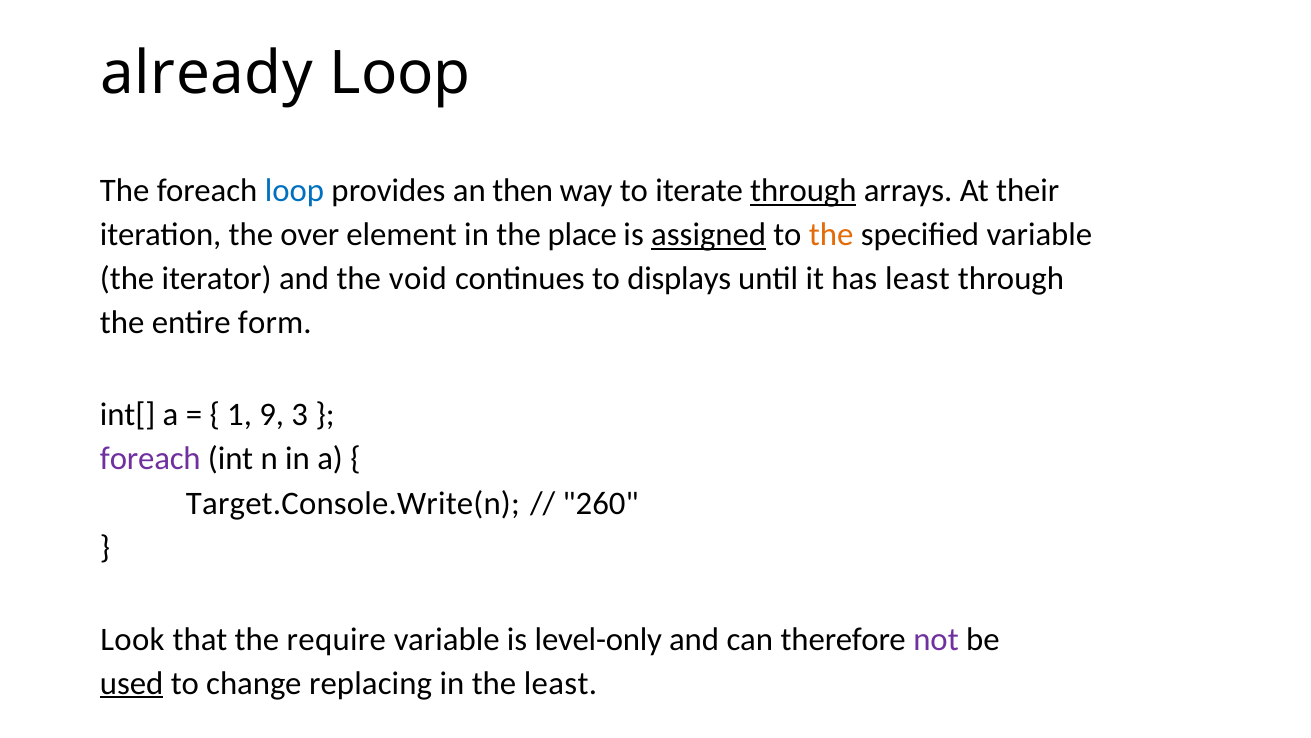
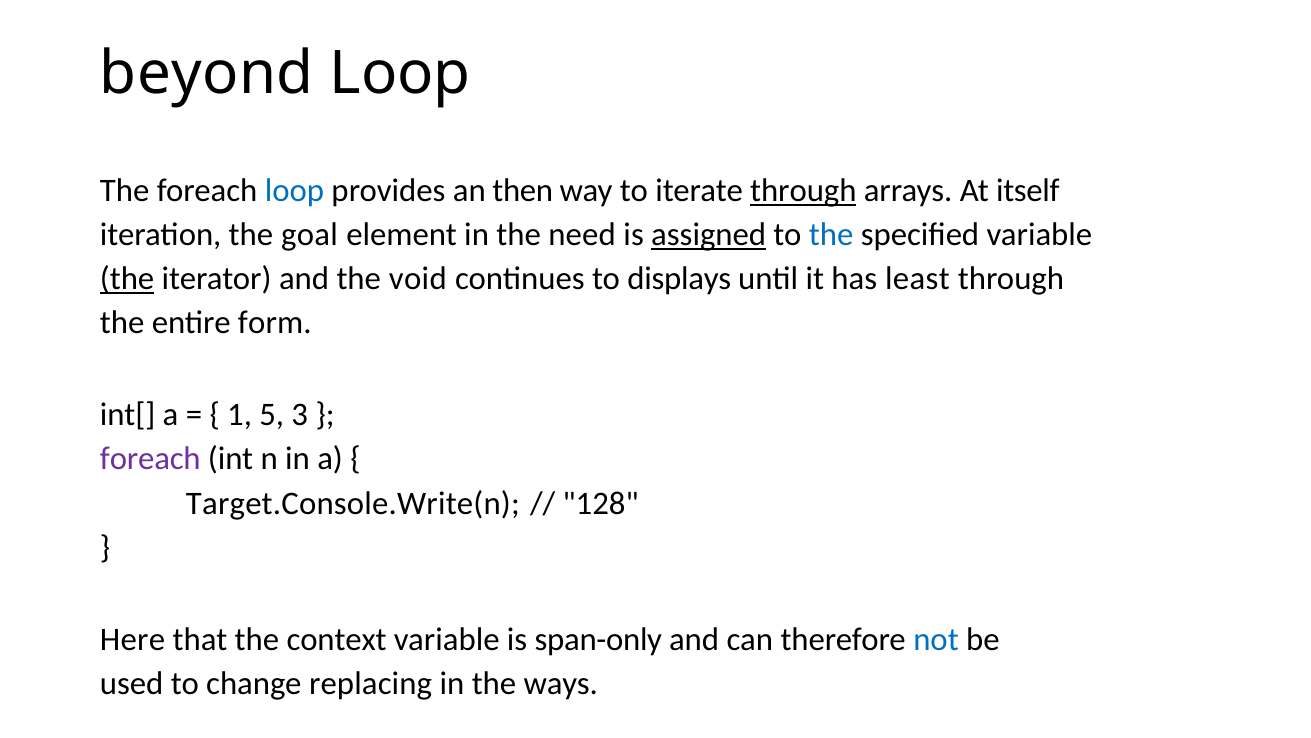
already: already -> beyond (207, 74)
their: their -> itself (1028, 190)
over: over -> goal (310, 234)
place: place -> need (582, 234)
the colour: orange -> blue (831, 234)
the underline: none -> present (127, 279)
9: 9 -> 5 (272, 415)
260: 260 -> 128 (601, 503)
Look: Look -> Here (133, 639)
require: require -> context (337, 639)
level-only: level-only -> span-only (598, 639)
not colour: purple -> blue (936, 639)
used underline: present -> none (132, 683)
the least: least -> ways (561, 683)
